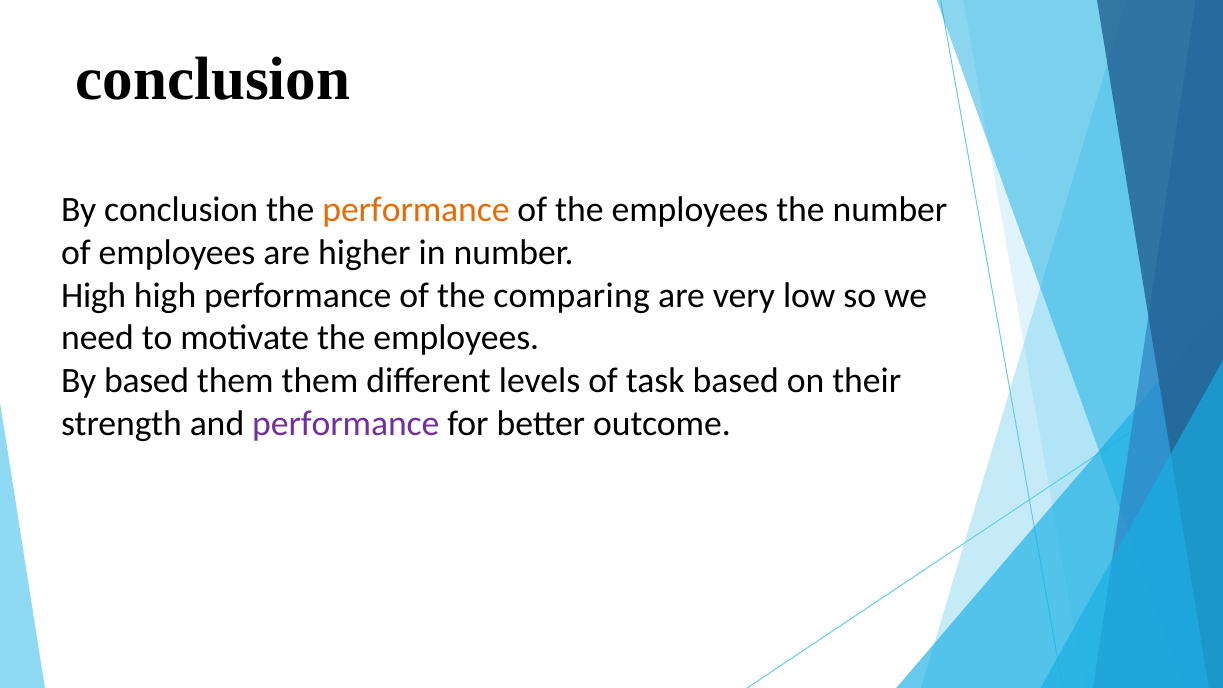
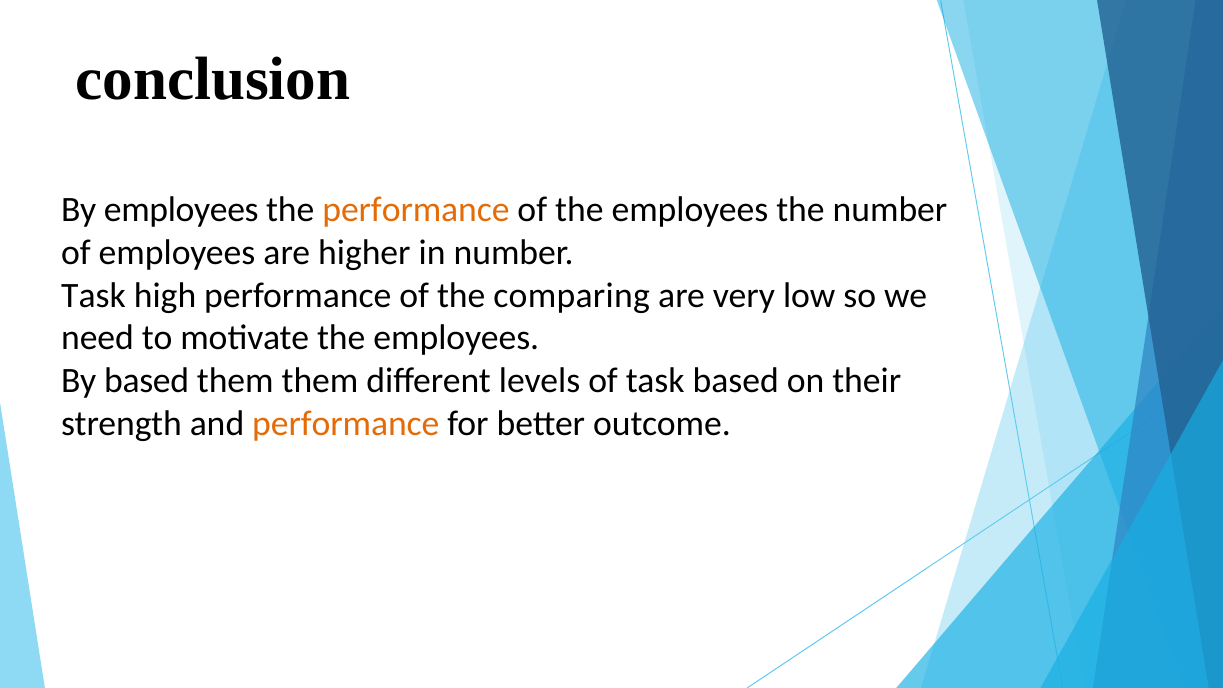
By conclusion: conclusion -> employees (181, 210)
High: High -> Task (93, 295)
performance colour: purple -> orange (346, 424)
